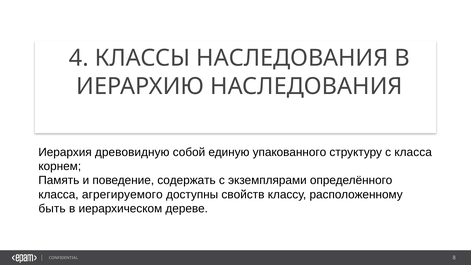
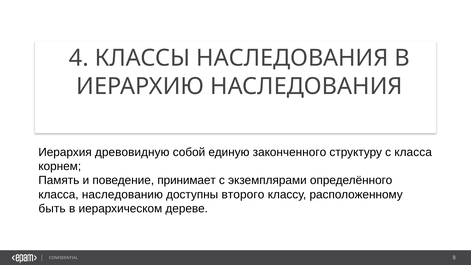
упакованного: упакованного -> законченного (289, 152)
содержать: содержать -> принимает (187, 180)
агрегируемого: агрегируемого -> наследованию (122, 194)
свойств: свойств -> второго (243, 194)
